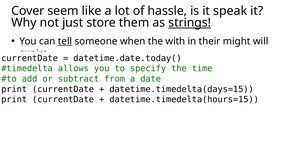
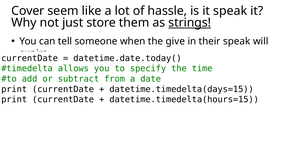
tell underline: present -> none (65, 41)
with: with -> give (175, 41)
their might: might -> speak (237, 41)
